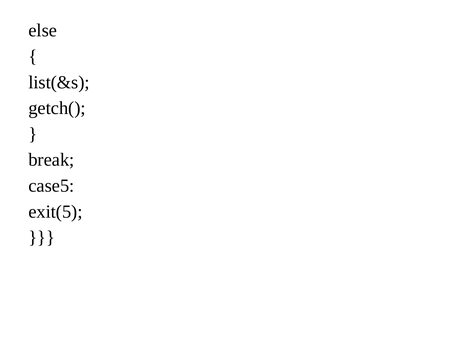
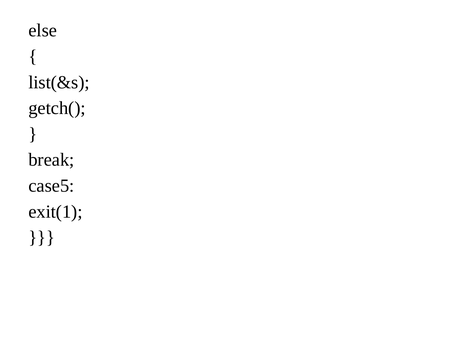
exit(5: exit(5 -> exit(1 (55, 211)
